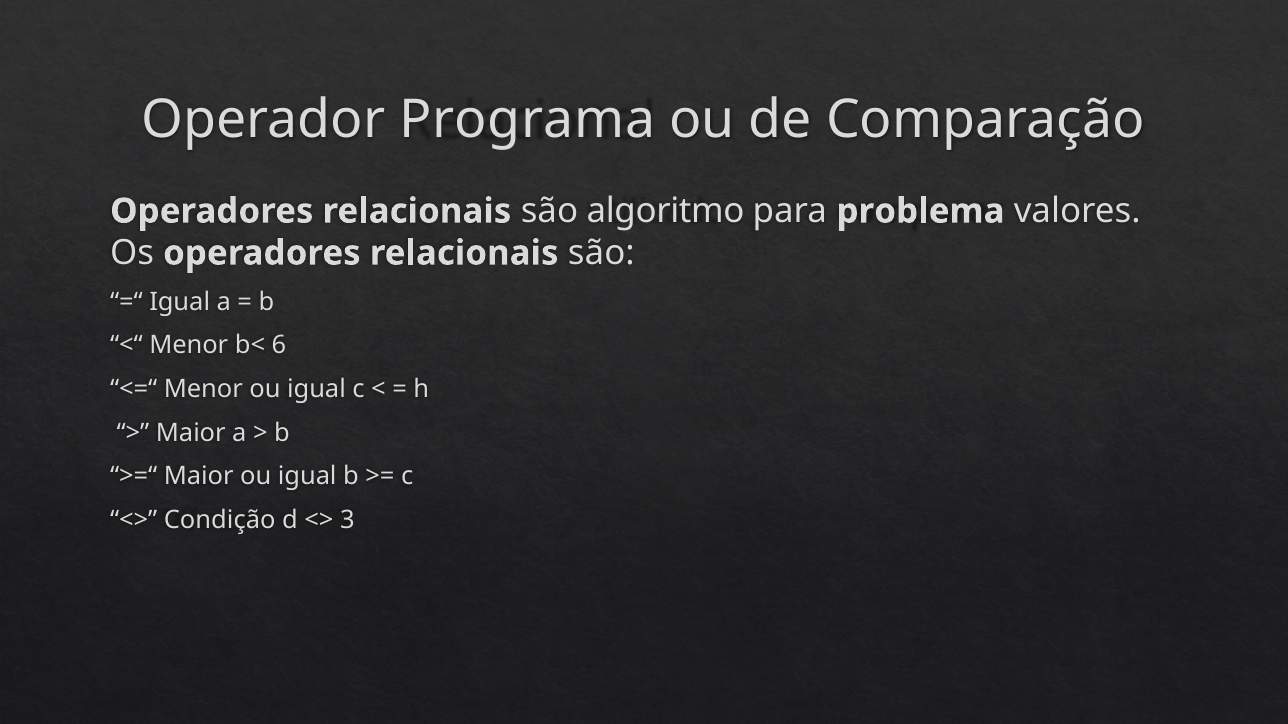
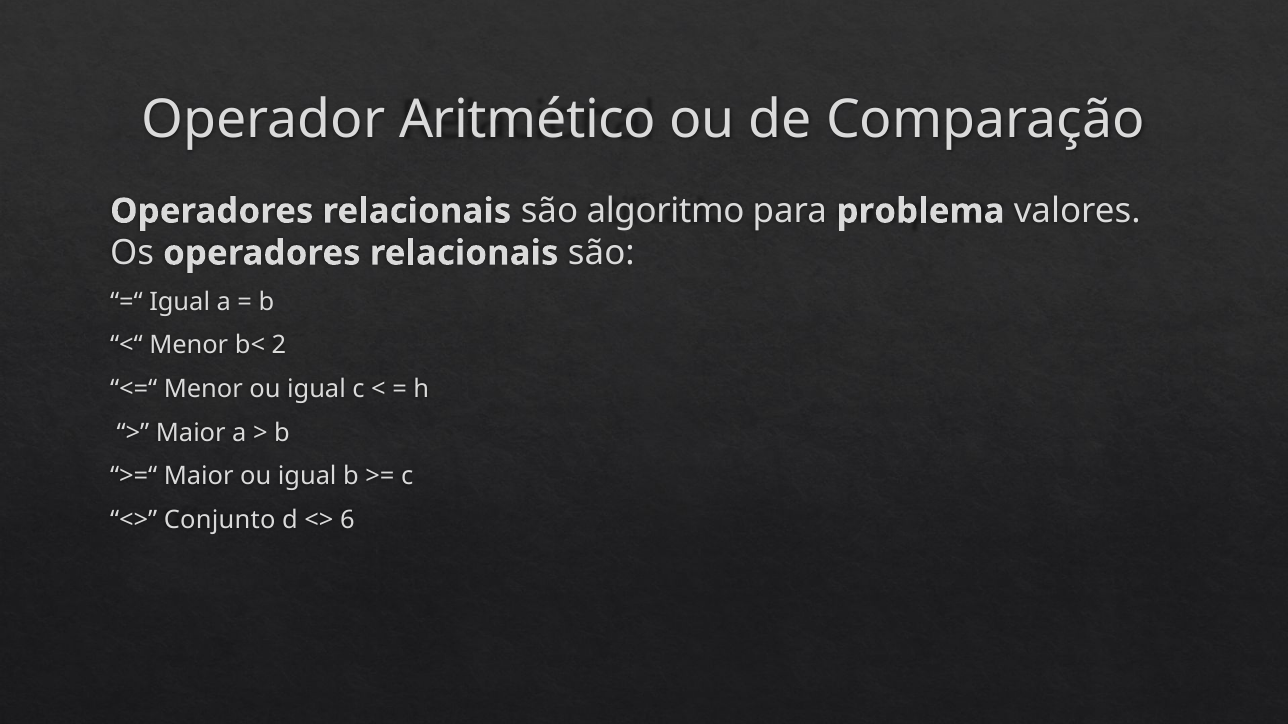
Programa: Programa -> Aritmético (528, 119)
6: 6 -> 2 (279, 346)
Condição: Condição -> Conjunto (220, 520)
3: 3 -> 6 (347, 520)
